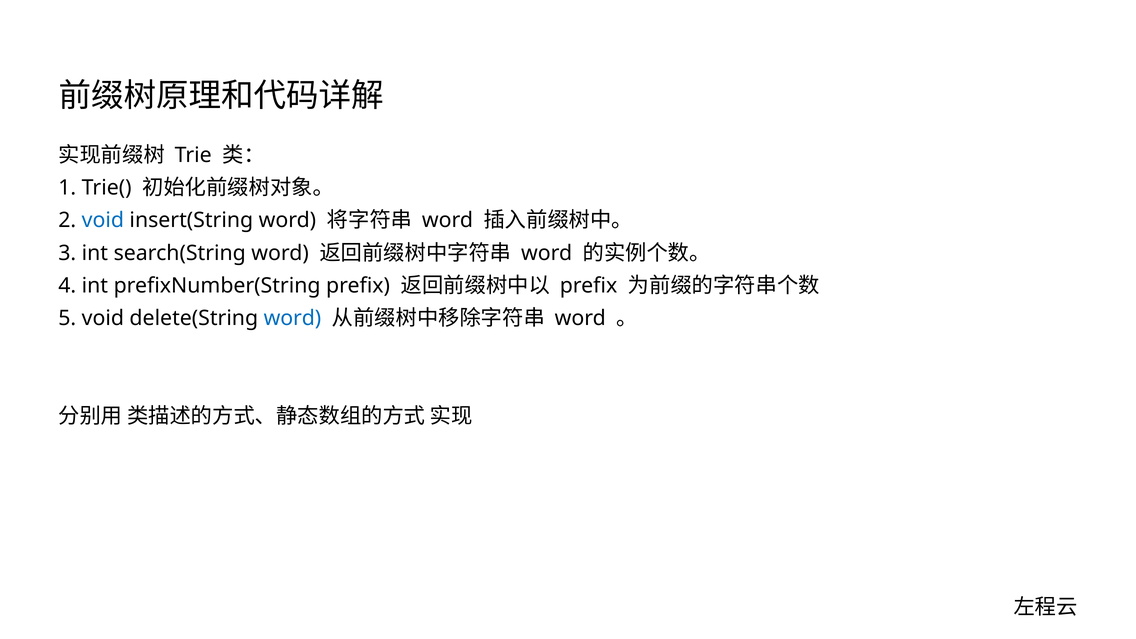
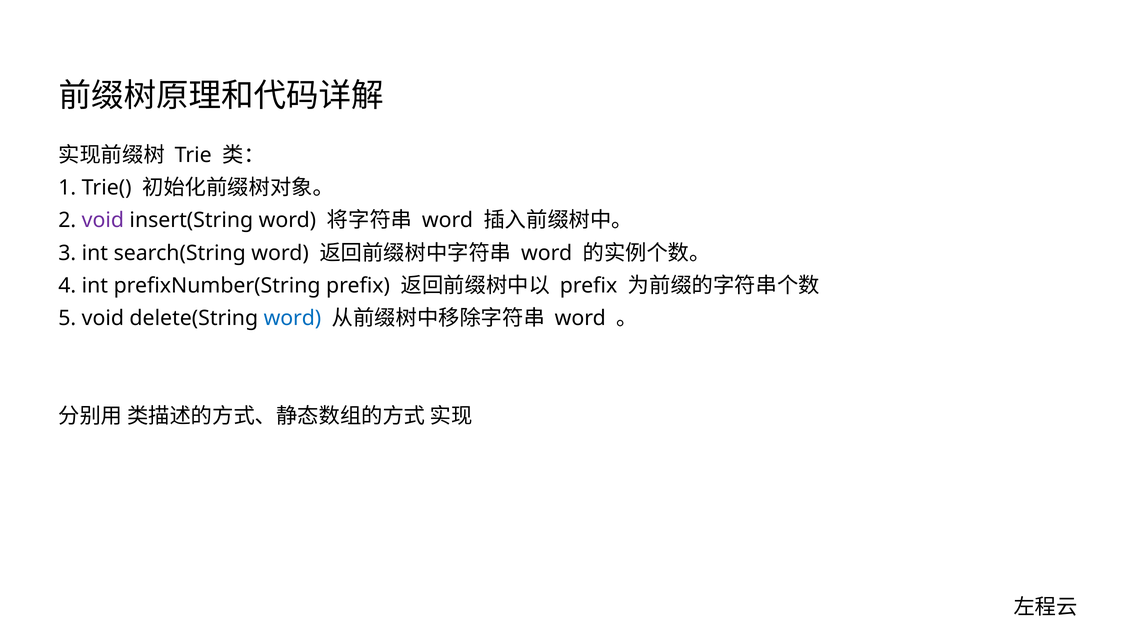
void colour: blue -> purple (103, 220)
